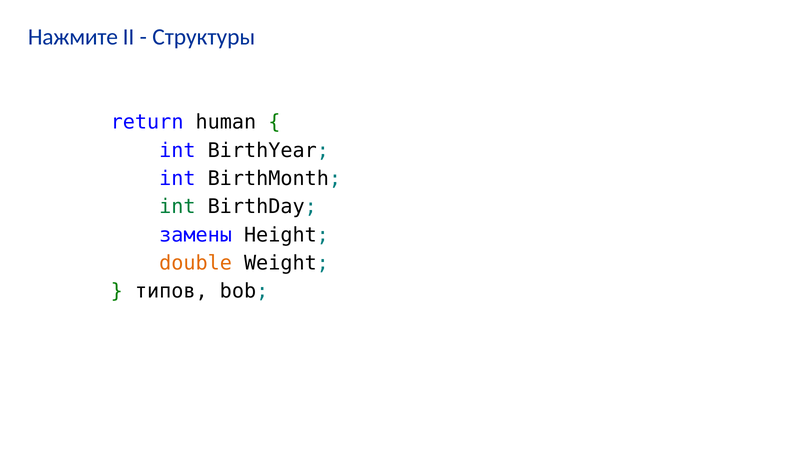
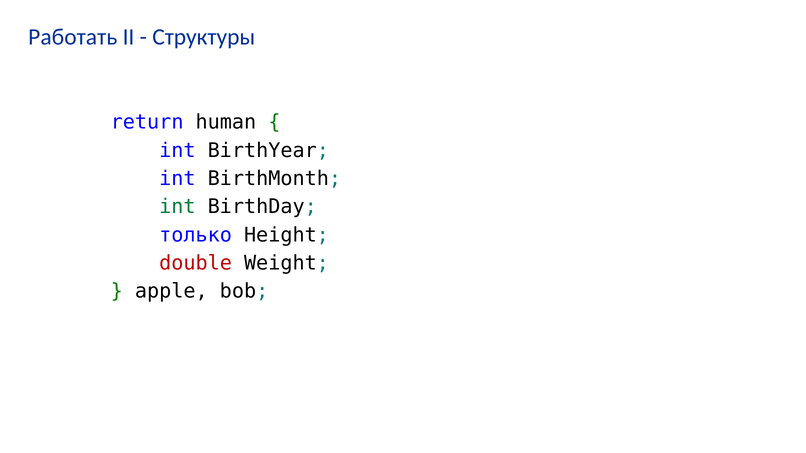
Нажмите: Нажмите -> Работать (73, 37)
замены: замены -> только (196, 235)
double colour: orange -> red (196, 263)
типов: типов -> apple (171, 292)
